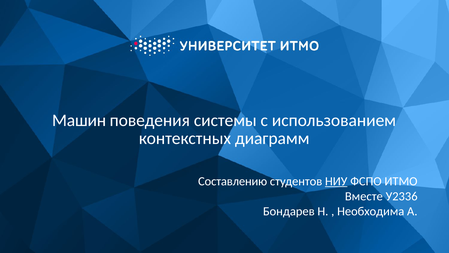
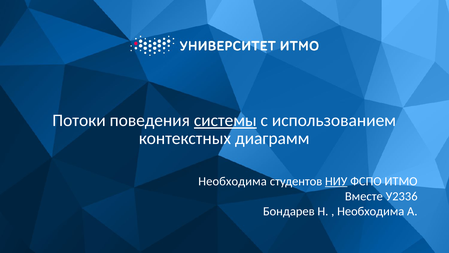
Машин: Машин -> Потоки (79, 120)
системы underline: none -> present (225, 120)
Составлению: Составлению -> Необходима (233, 181)
